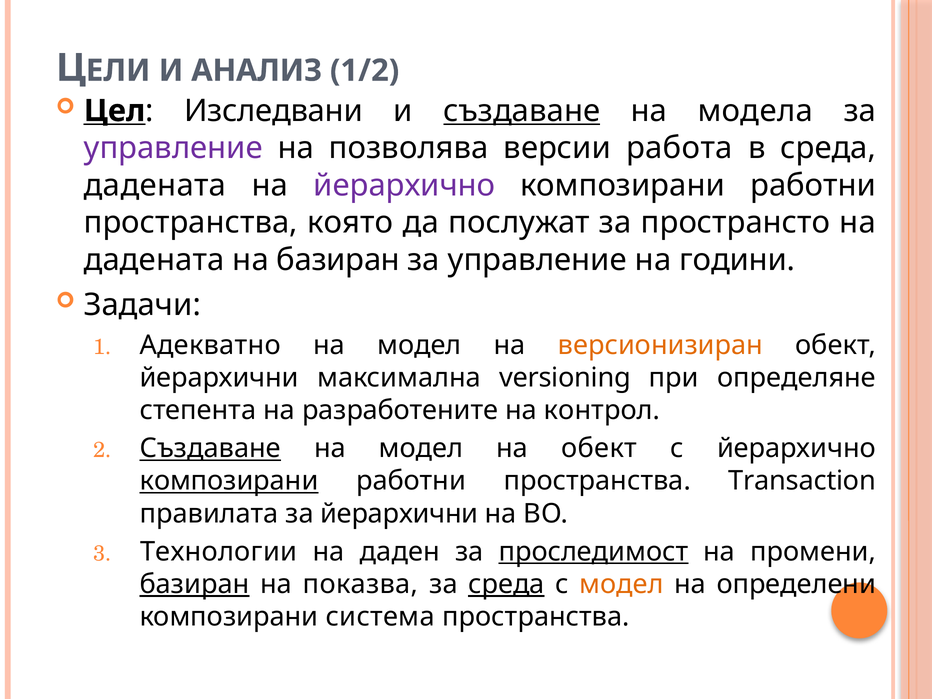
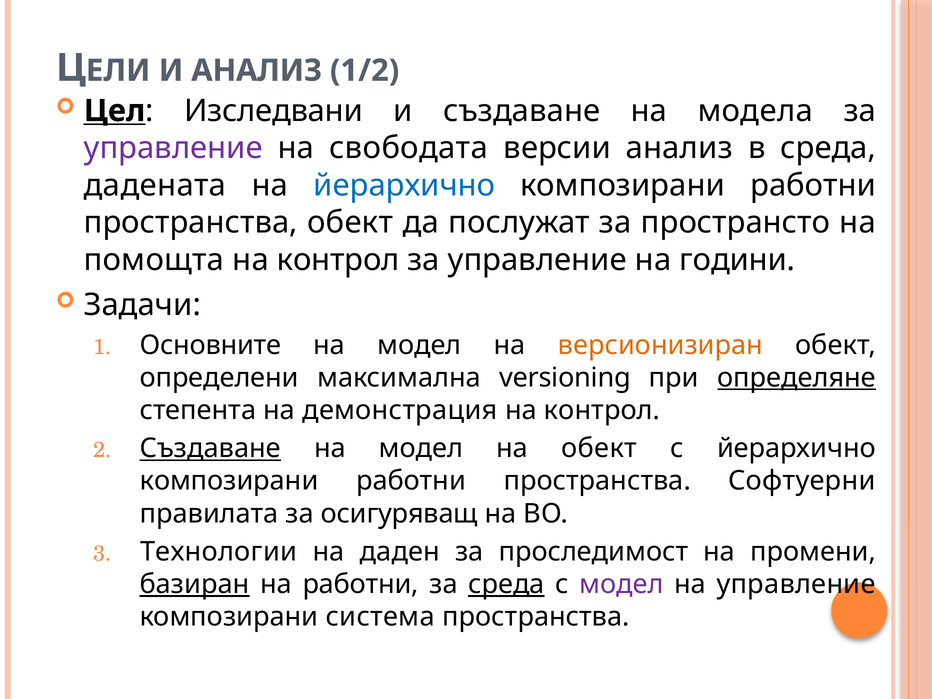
създаване underline: present -> none (522, 111)
позволява: позволява -> свободата (409, 148)
версии работа: работа -> анализ (679, 148)
йерархично colour: purple -> blue (404, 185)
пространства която: която -> обект (350, 223)
дадената: дадената -> помощта (154, 260)
базиран: базиран -> контрол (338, 260)
Адекватно: Адекватно -> Основните (210, 345)
йерархични: йерархични -> определени (219, 378)
определяне underline: none -> present (797, 378)
разработените: разработените -> демонстрация (400, 410)
композирани underline: present -> none (229, 481)
Transaction: Transaction -> Софтуерни (802, 481)
за йерархични: йерархични -> осигуряващ (399, 514)
проследимост underline: present -> none (593, 552)
на показва: показва -> работни (361, 584)
модел colour: orange -> purple (621, 584)
на определени: определени -> управление (796, 584)
